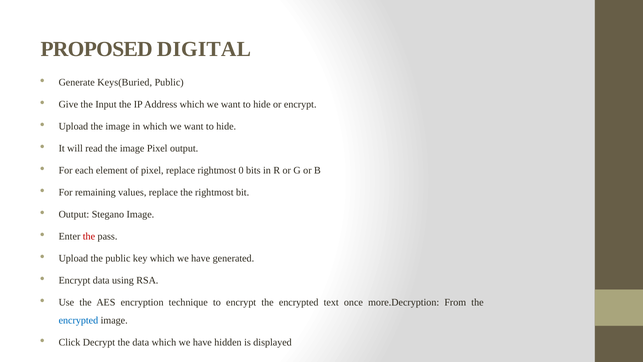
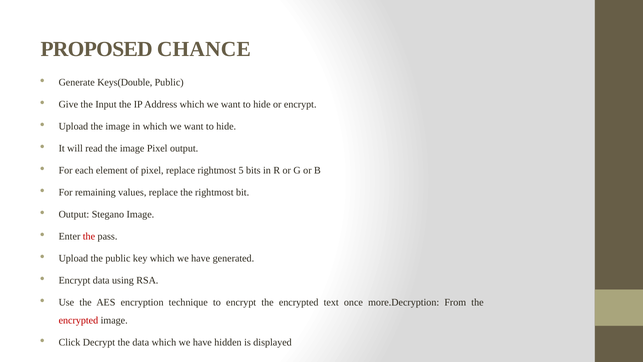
DIGITAL: DIGITAL -> CHANCE (204, 49)
Keys(Buried: Keys(Buried -> Keys(Double (125, 83)
0: 0 -> 5 (241, 170)
encrypted colour: blue -> red (78, 320)
